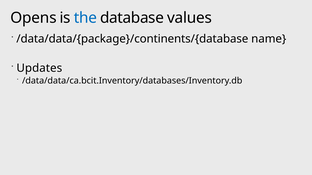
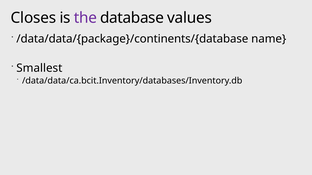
Opens: Opens -> Closes (33, 18)
the colour: blue -> purple (85, 18)
Updates: Updates -> Smallest (39, 68)
